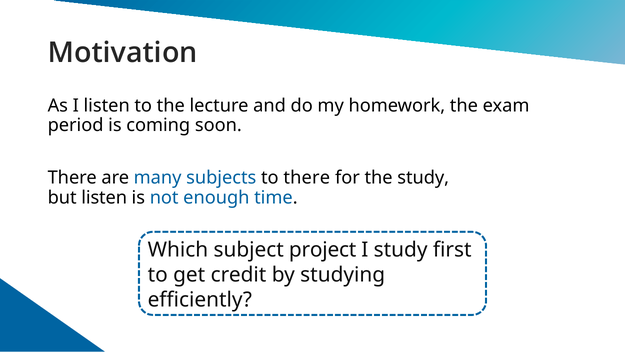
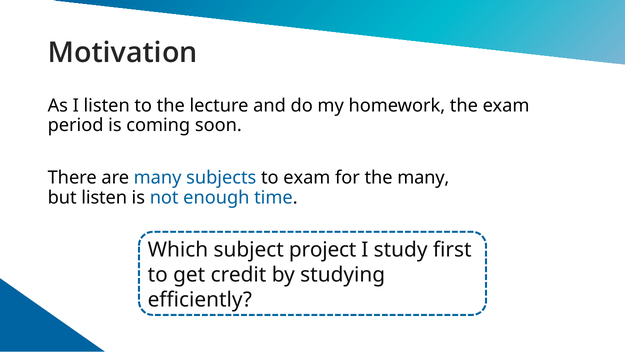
to there: there -> exam (307, 178)
the study: study -> many (423, 178)
